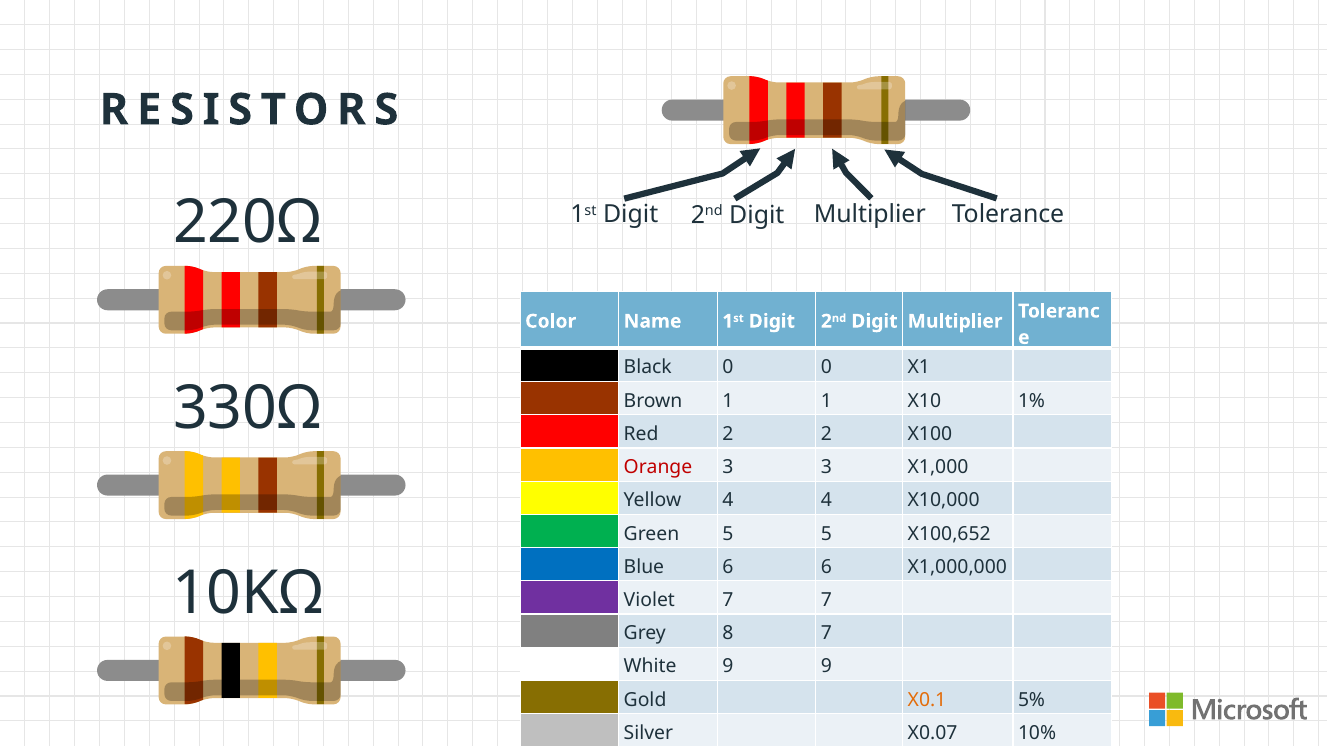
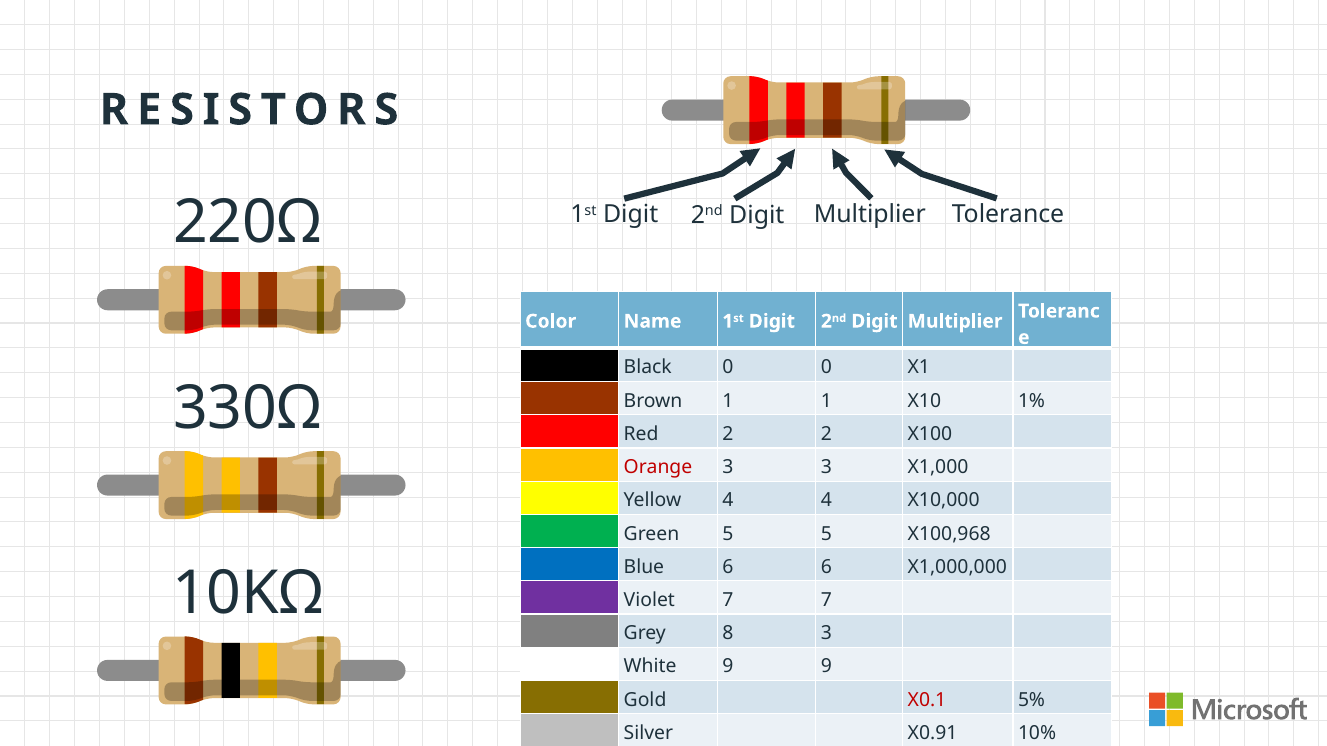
X100,652: X100,652 -> X100,968 (949, 534)
8 7: 7 -> 3 (826, 634)
X0.1 colour: orange -> red (927, 700)
X0.07: X0.07 -> X0.91 (933, 733)
